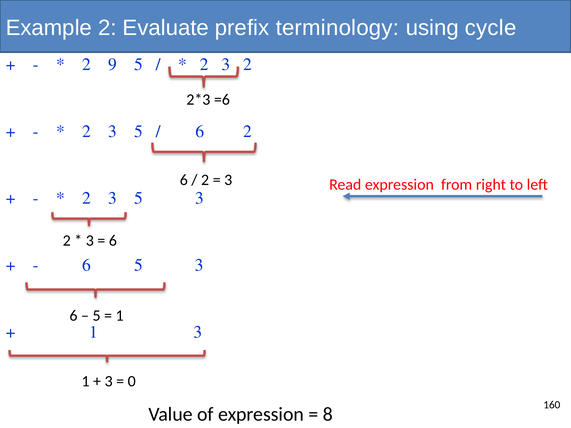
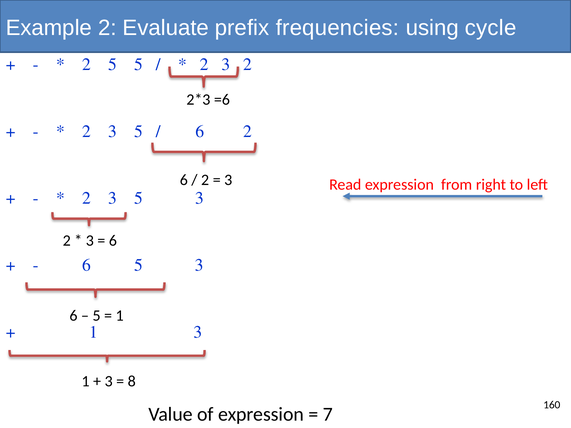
terminology: terminology -> frequencies (337, 28)
2 9: 9 -> 5 (113, 64)
0: 0 -> 8 (132, 381)
8: 8 -> 7 (328, 415)
